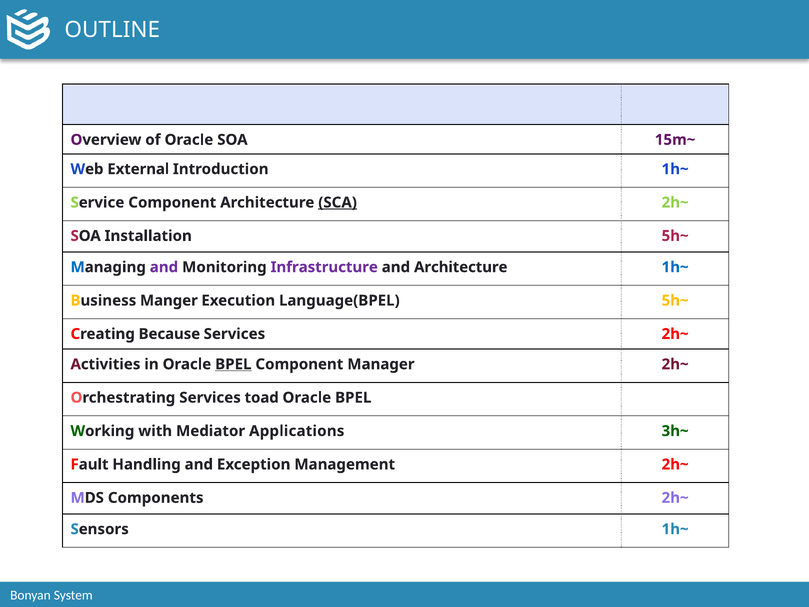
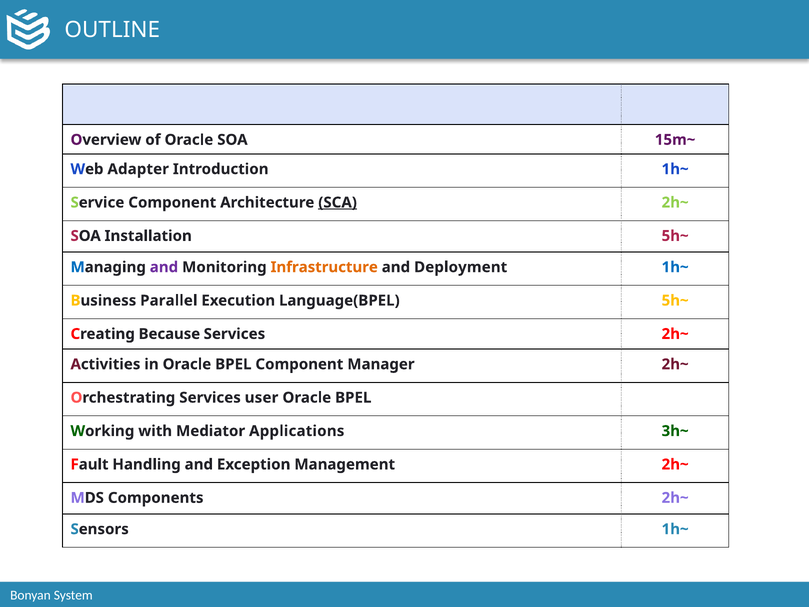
External: External -> Adapter (138, 169)
Infrastructure colour: purple -> orange (324, 267)
and Architecture: Architecture -> Deployment (461, 267)
Manger: Manger -> Parallel (169, 300)
BPEL underline: present -> none (233, 364)
toad: toad -> user (262, 397)
